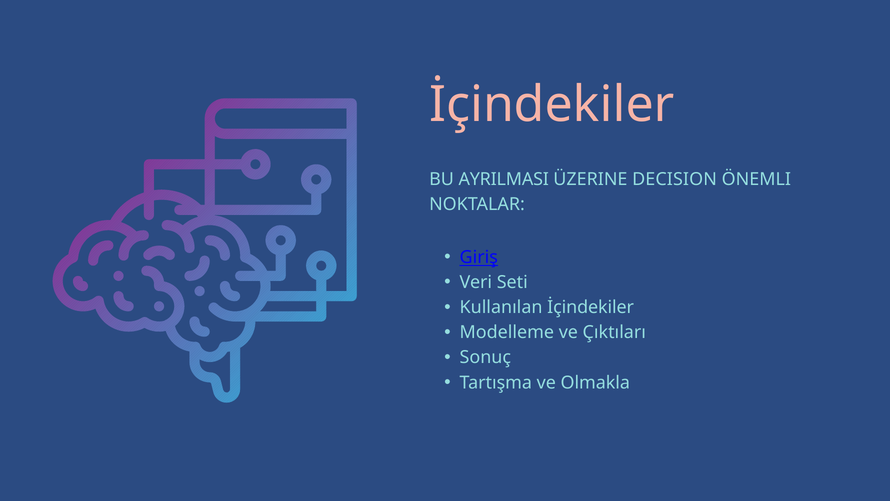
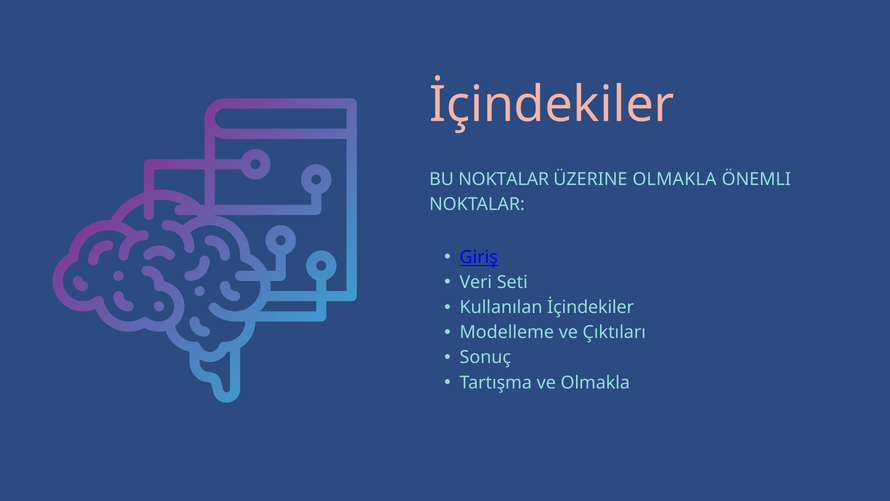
AYRILMASI: AYRILMASI -> NOKTALAR (504, 179)
ÜZERINE DECISION: DECISION -> OLMAKLA (674, 179)
